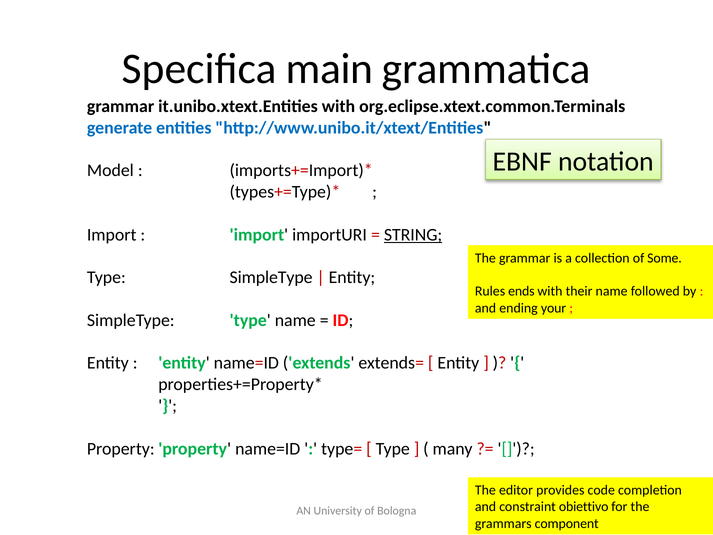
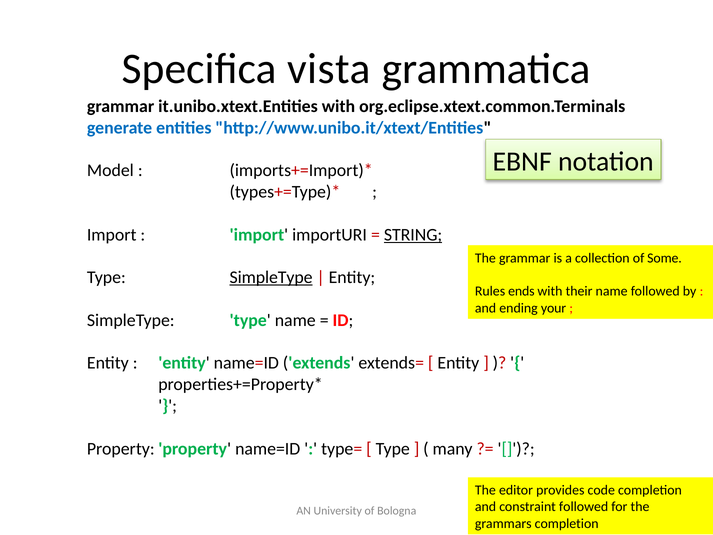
main: main -> vista (329, 69)
SimpleType underline: none -> present (271, 277)
constraint obiettivo: obiettivo -> followed (584, 507)
grammars component: component -> completion (567, 523)
